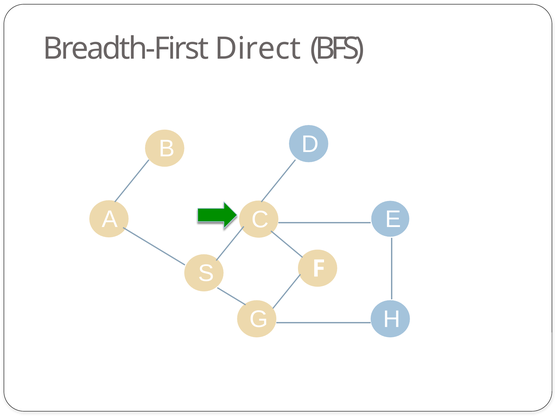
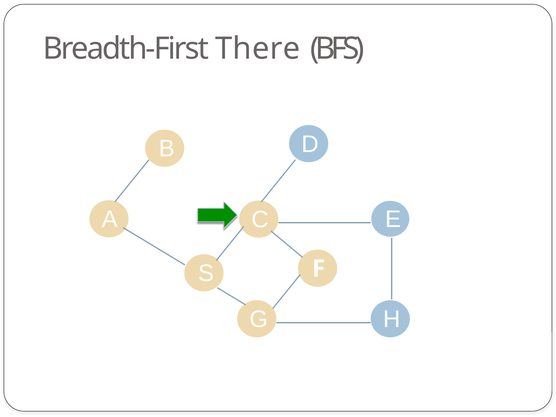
Direct: Direct -> There (258, 49)
